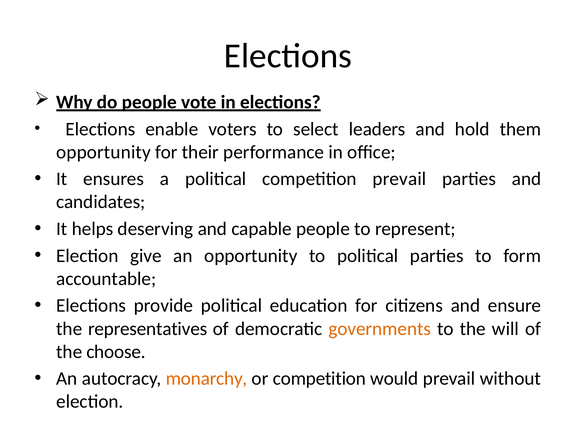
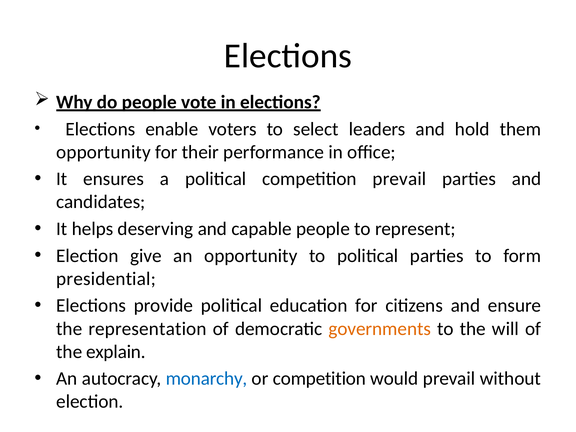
accountable: accountable -> presidential (106, 279)
representatives: representatives -> representation (147, 329)
choose: choose -> explain (116, 352)
monarchy colour: orange -> blue (207, 379)
